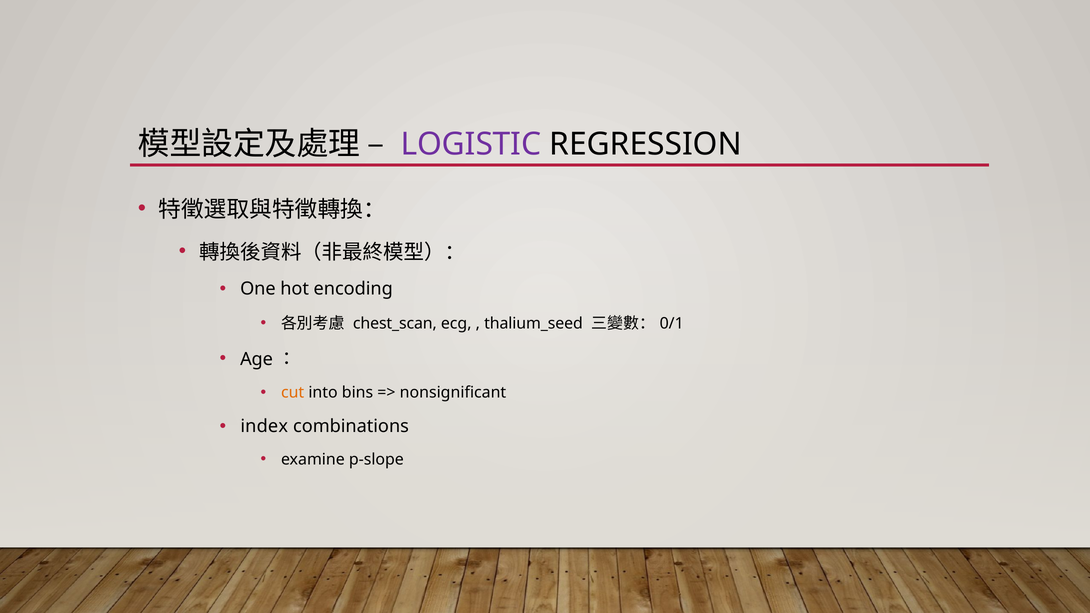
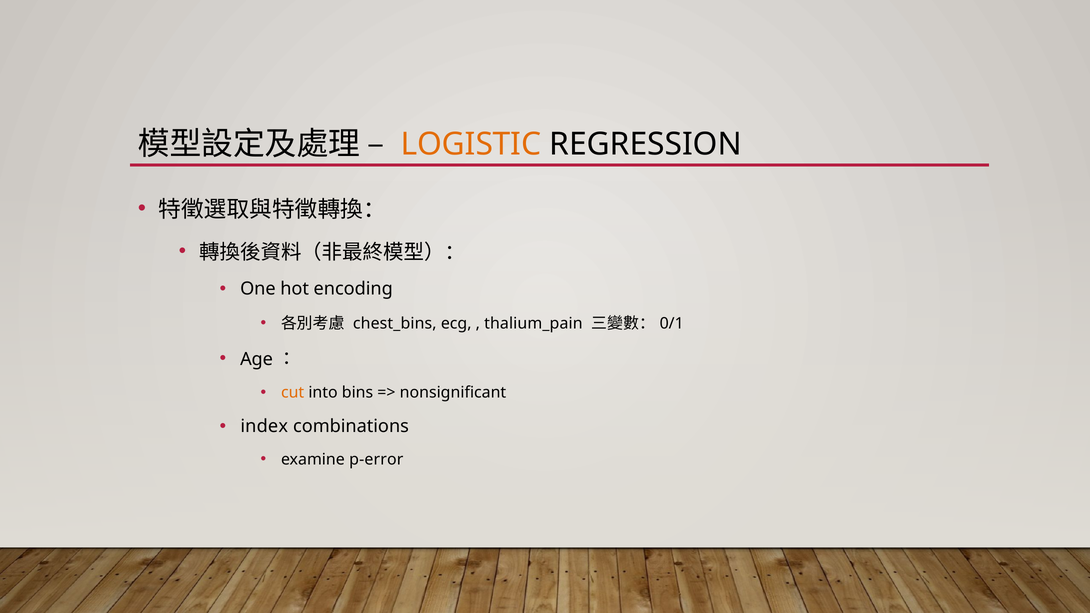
LOGISTIC colour: purple -> orange (471, 144)
chest_scan: chest_scan -> chest_bins (395, 324)
thalium_seed: thalium_seed -> thalium_pain (533, 324)
p-slope: p-slope -> p-error (376, 460)
